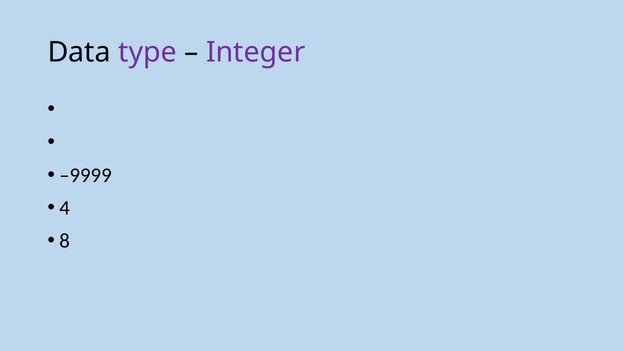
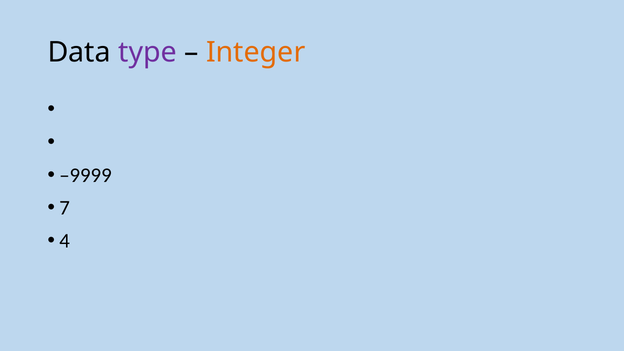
Integer colour: purple -> orange (256, 52)
4: 4 -> 7 (65, 208)
8: 8 -> 4 (65, 241)
